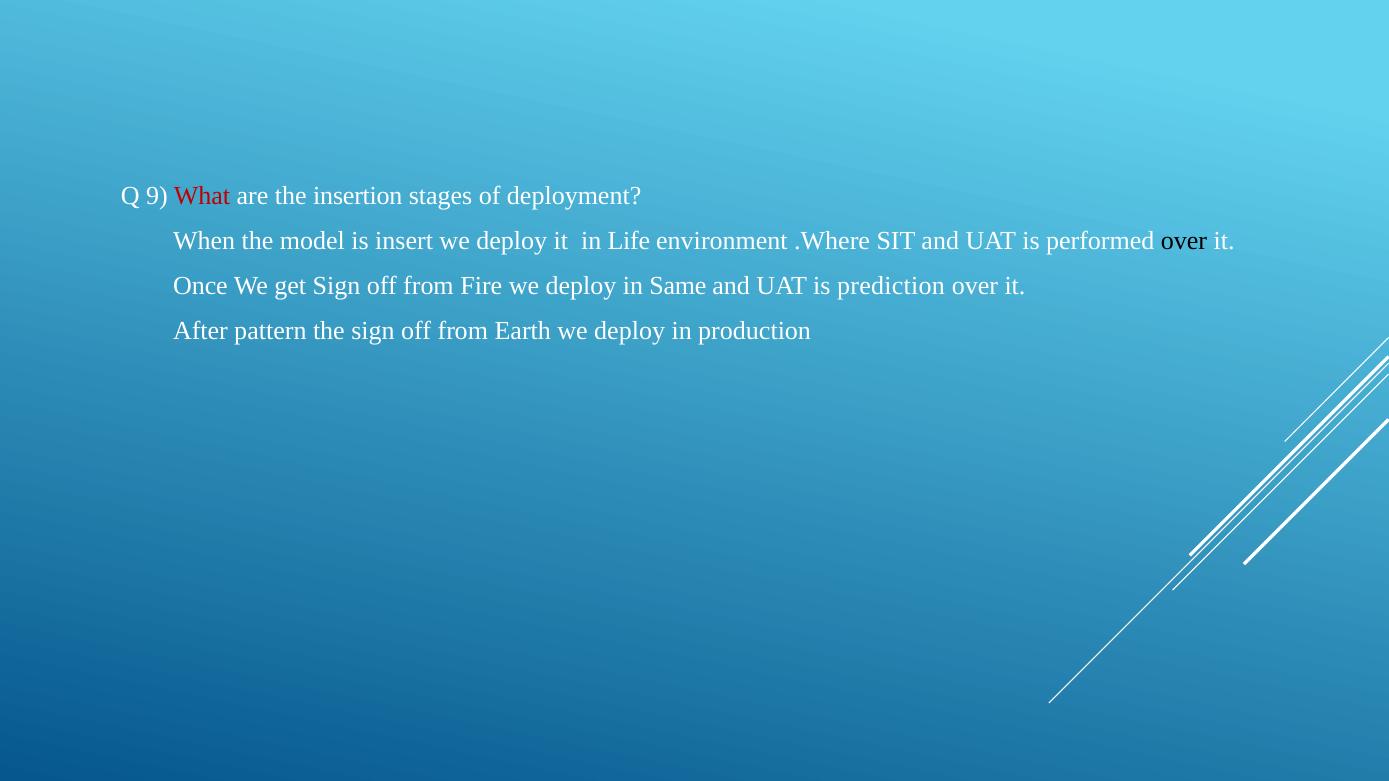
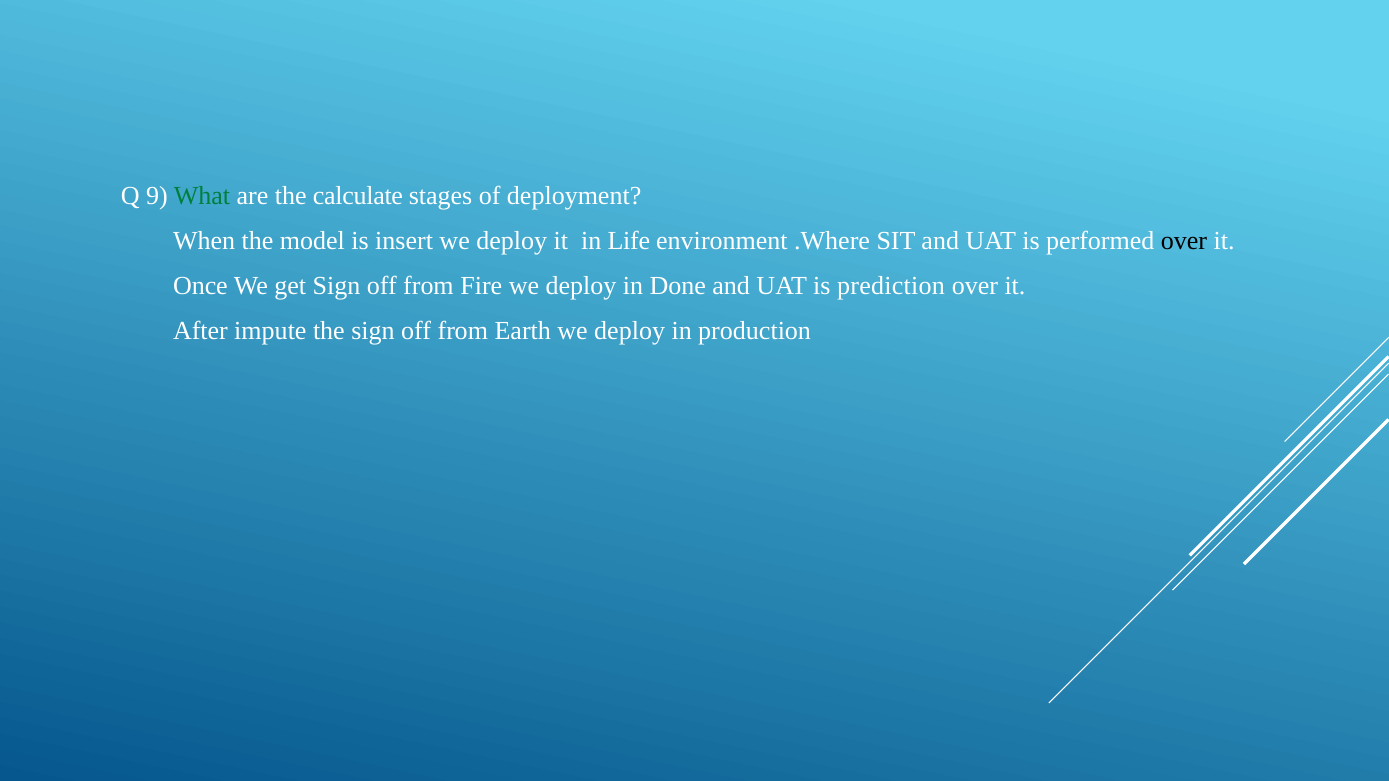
What colour: red -> green (202, 196)
insertion: insertion -> calculate (358, 196)
Same: Same -> Done (678, 286)
pattern: pattern -> impute (270, 331)
